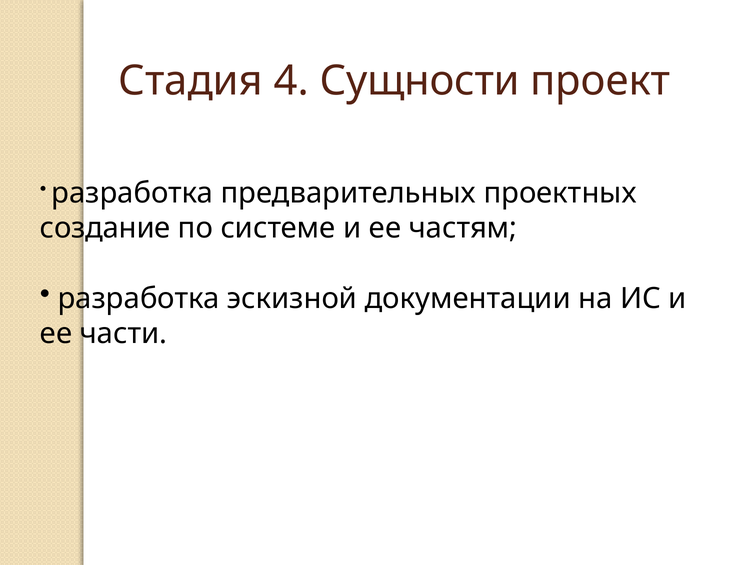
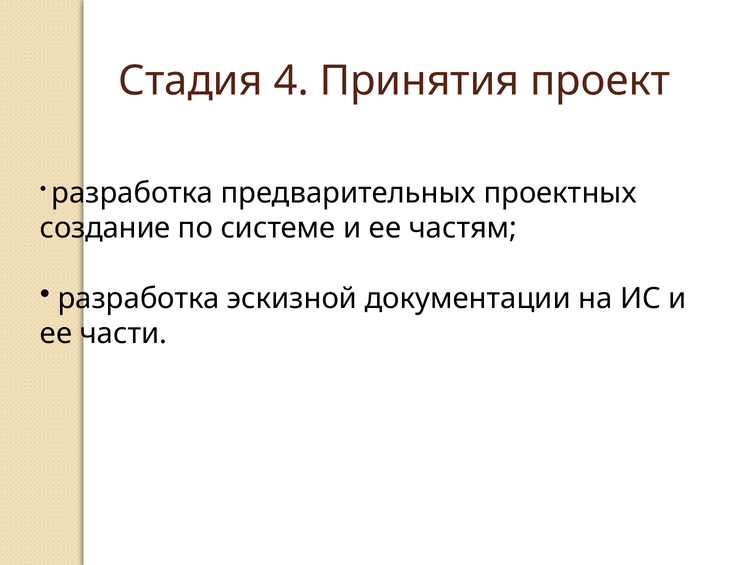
Сущности: Сущности -> Принятия (420, 81)
